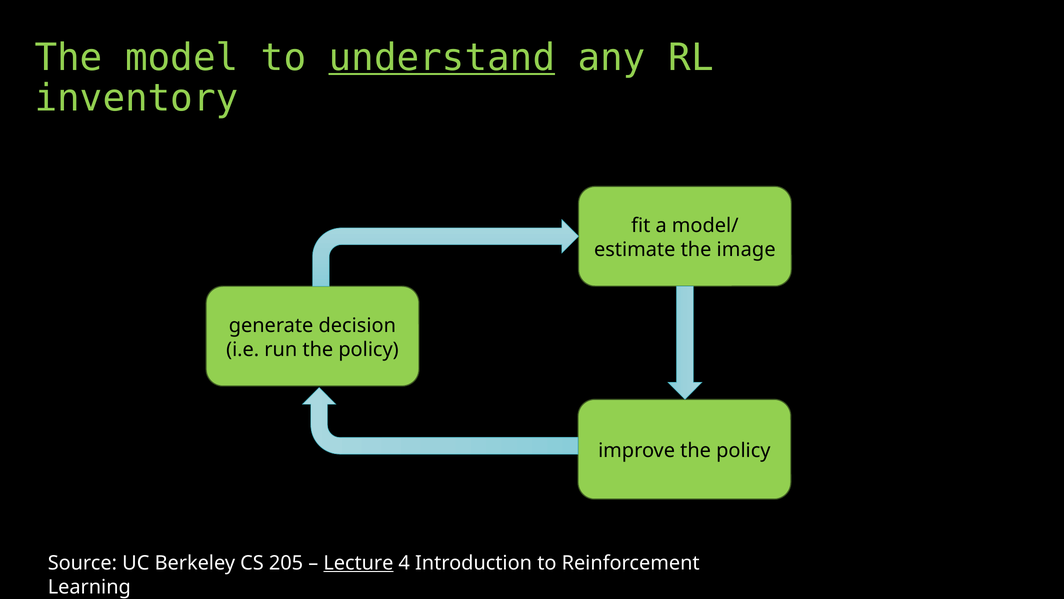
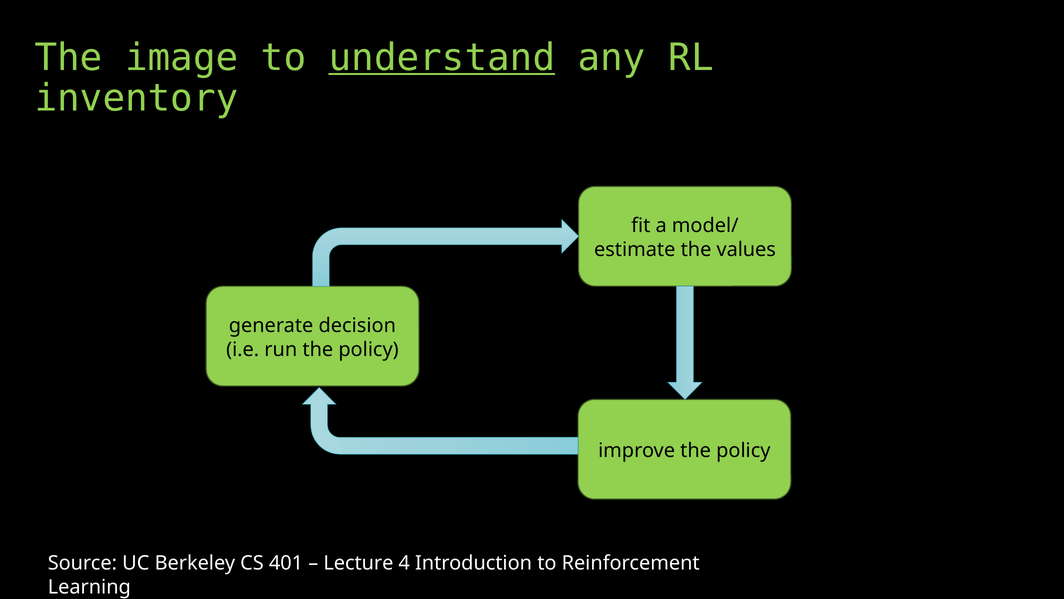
model: model -> image (182, 58)
image: image -> values (746, 249)
205: 205 -> 401 (286, 563)
Lecture underline: present -> none (358, 563)
